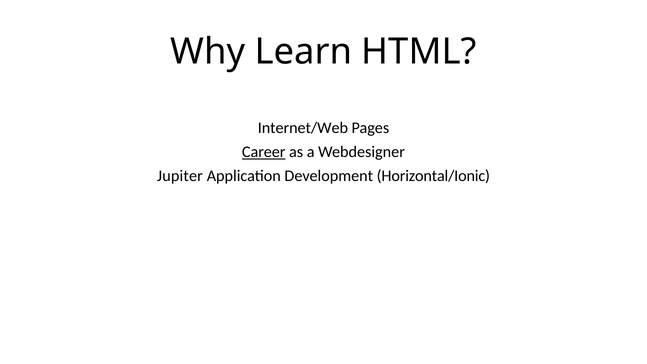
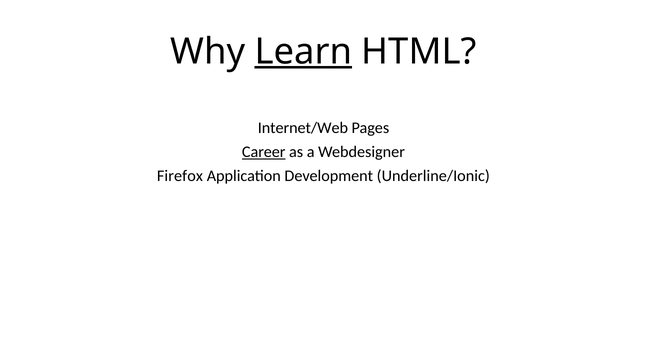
Learn underline: none -> present (303, 52)
Jupiter: Jupiter -> Firefox (180, 176)
Horizontal/Ionic: Horizontal/Ionic -> Underline/Ionic (433, 176)
